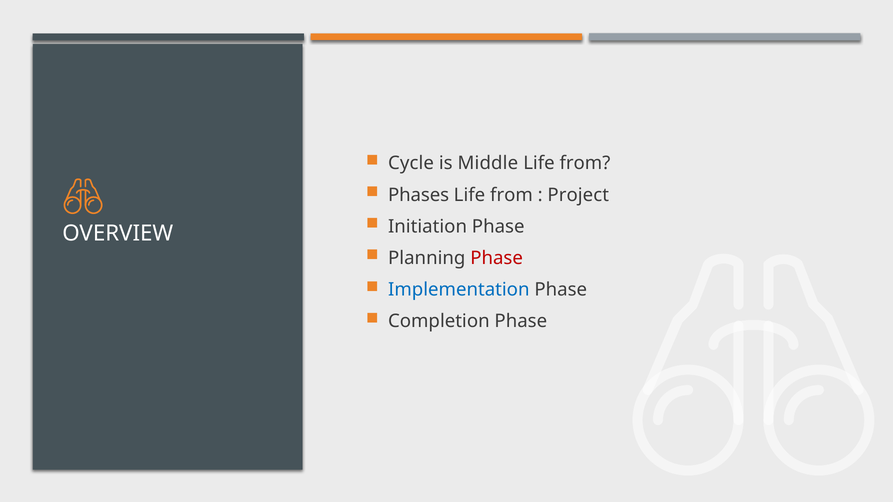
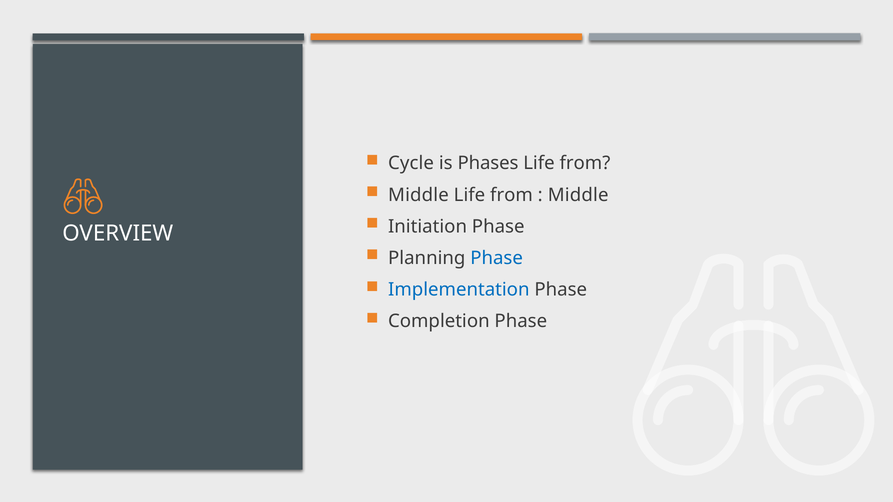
Middle: Middle -> Phases (488, 163)
Phases: Phases -> Middle (418, 195)
Project: Project -> Middle (578, 195)
Phase colour: red -> blue (497, 258)
